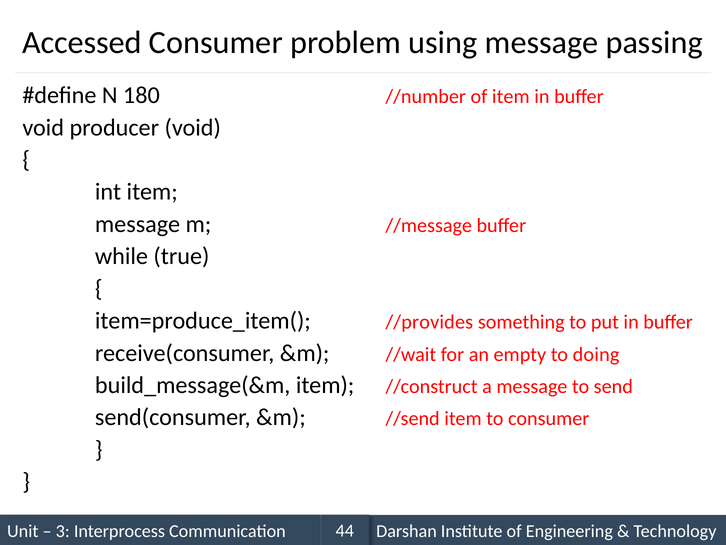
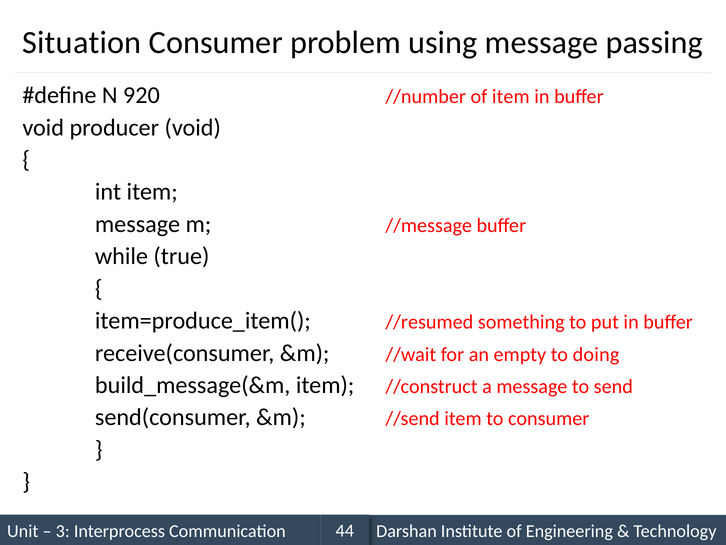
Accessed: Accessed -> Situation (82, 43)
180: 180 -> 920 (141, 95)
//provides: //provides -> //resumed (429, 322)
